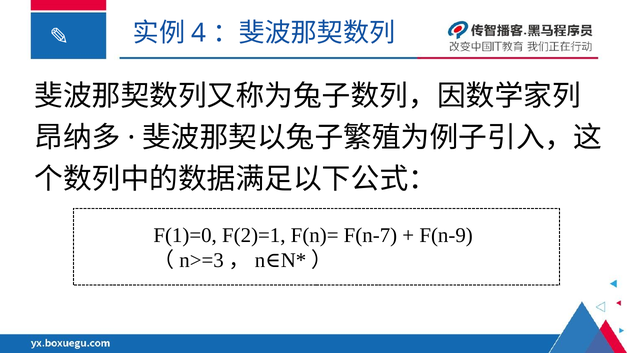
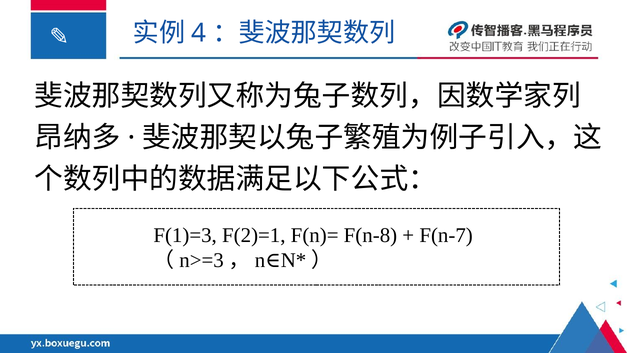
F(1)=0: F(1)=0 -> F(1)=3 (185, 235)
F(n-7: F(n-7 -> F(n-8 (370, 235)
F(n-9: F(n-9 -> F(n-7 (446, 235)
